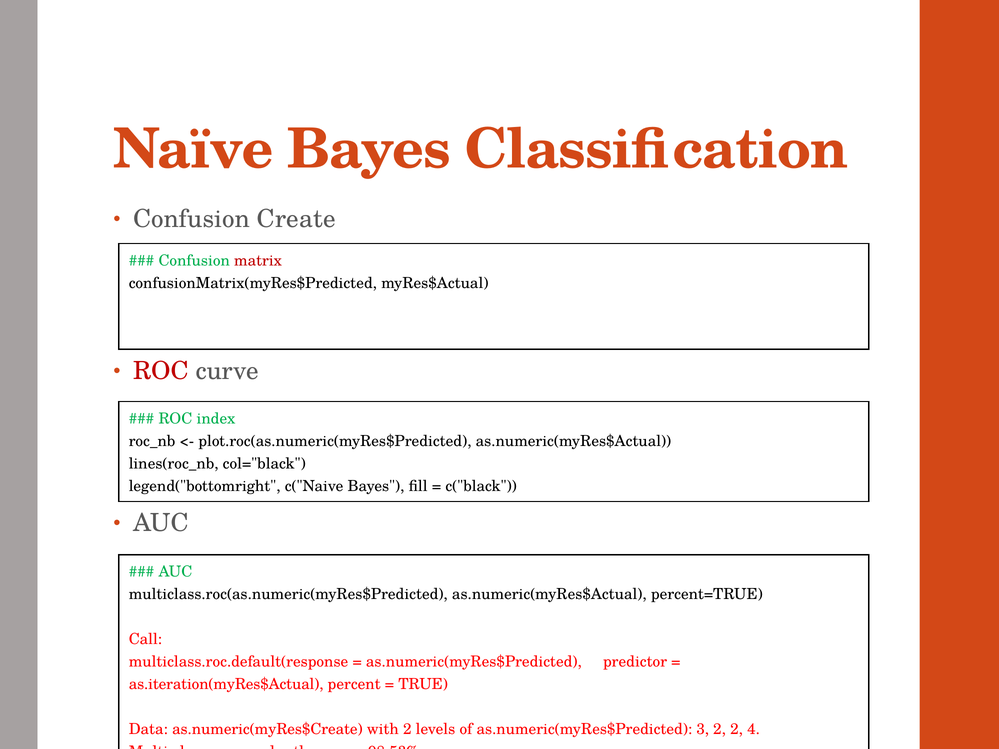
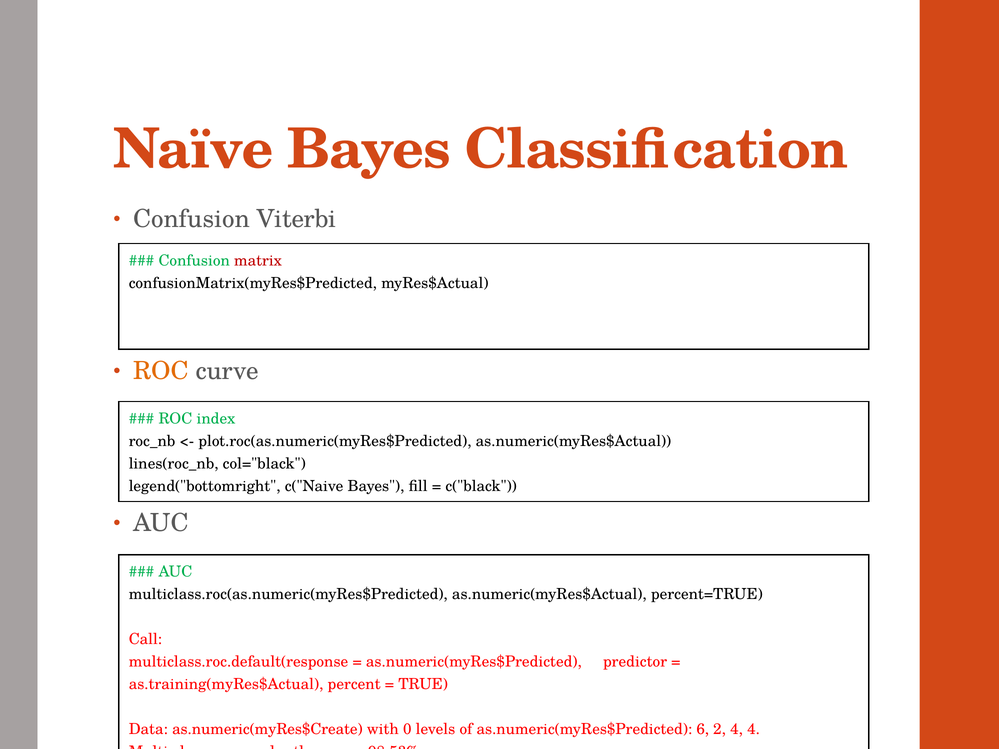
Create: Create -> Viterbi (296, 219)
ROC colour: red -> orange (161, 371)
as.iteration(myRes$Actual: as.iteration(myRes$Actual -> as.training(myRes$Actual (226, 685)
with 2: 2 -> 0 (407, 730)
3: 3 -> 6 (703, 730)
2 2: 2 -> 4 (737, 730)
